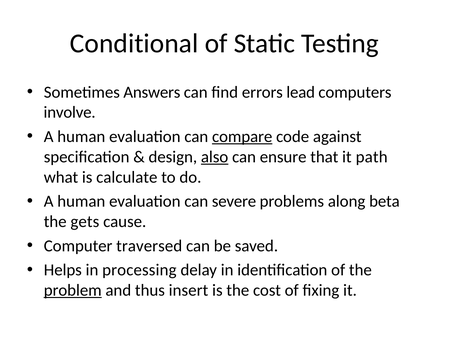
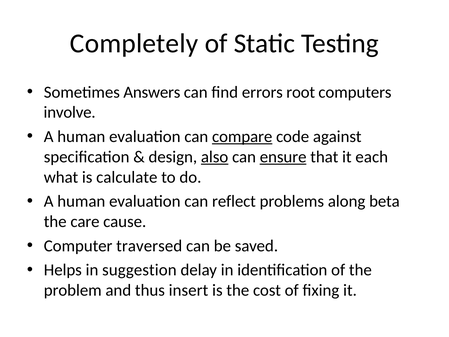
Conditional: Conditional -> Completely (134, 43)
lead: lead -> root (301, 92)
ensure underline: none -> present (283, 157)
path: path -> each (372, 157)
severe: severe -> reflect (234, 201)
gets: gets -> care (85, 221)
processing: processing -> suggestion (139, 270)
problem underline: present -> none (73, 290)
